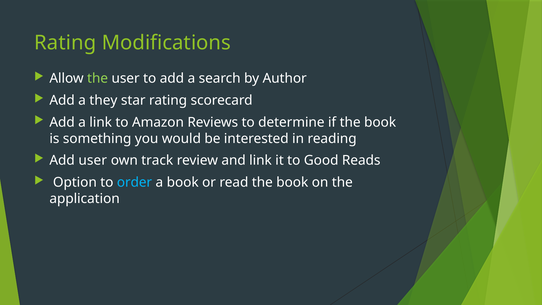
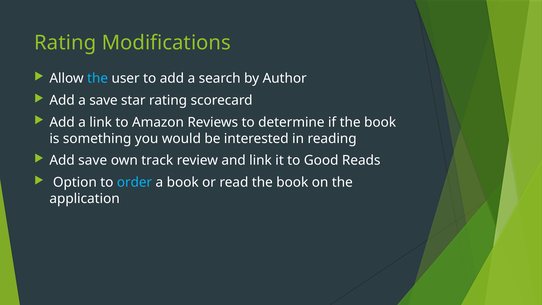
the colour: light green -> light blue (98, 78)
a they: they -> save (103, 100)
Add user: user -> save (93, 160)
